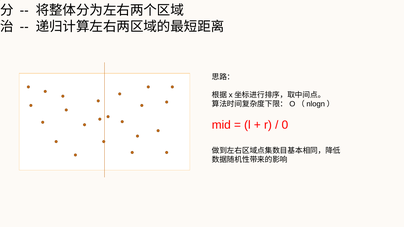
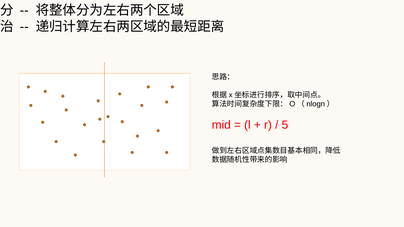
0: 0 -> 5 (285, 125)
